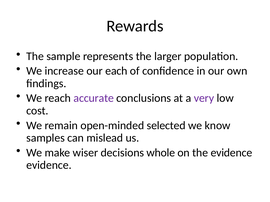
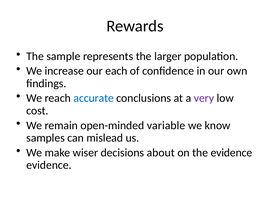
accurate colour: purple -> blue (94, 98)
selected: selected -> variable (166, 126)
whole: whole -> about (161, 153)
